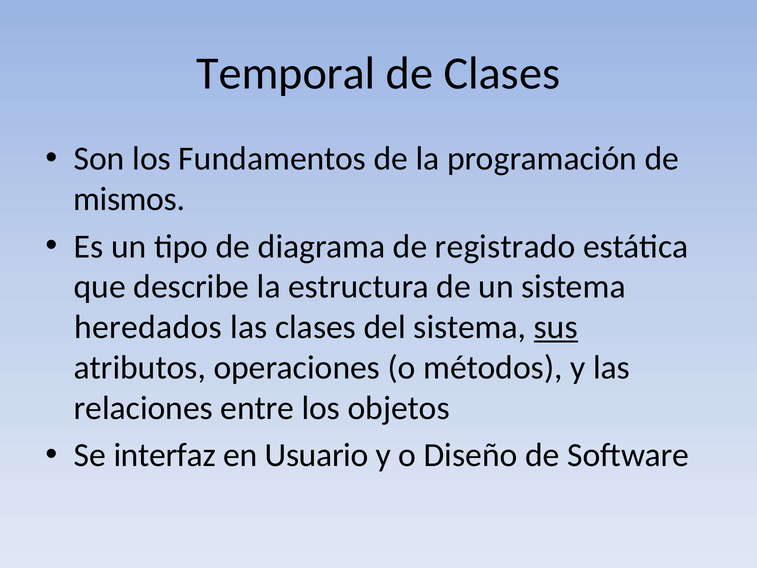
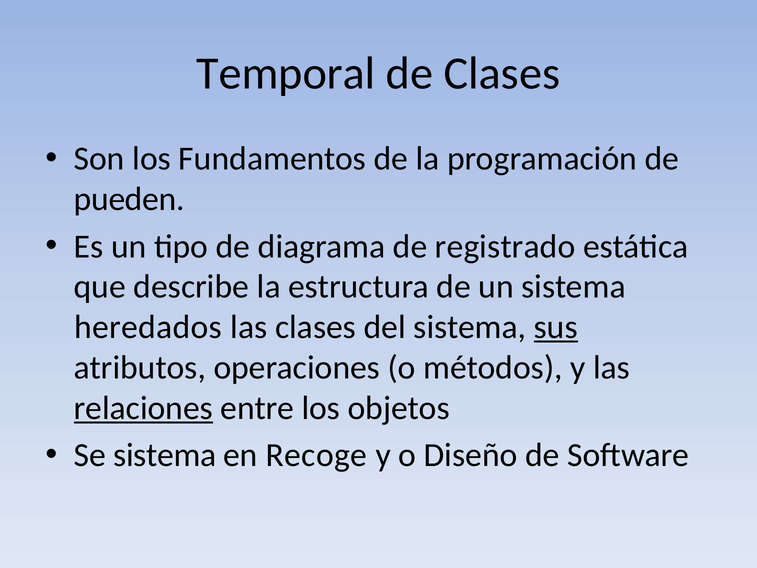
mismos: mismos -> pueden (129, 199)
relaciones underline: none -> present (143, 408)
Se interfaz: interfaz -> sistema (165, 455)
Usuario: Usuario -> Recoge (316, 455)
